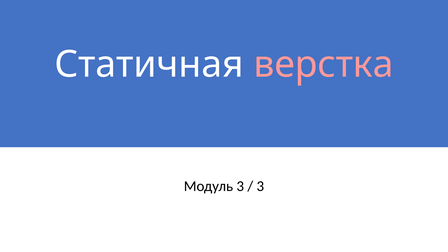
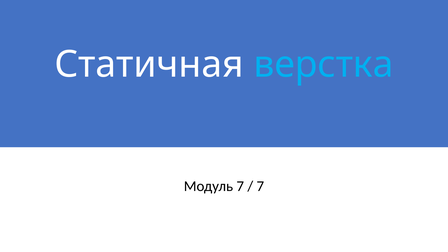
верстка colour: pink -> light blue (323, 64)
Модуль 3: 3 -> 7 (240, 186)
3: 3 -> 7 (260, 186)
